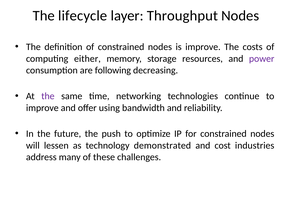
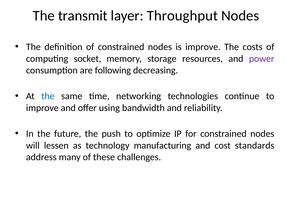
lifecycle: lifecycle -> transmit (83, 16)
either: either -> socket (87, 59)
the colour: purple -> blue (48, 96)
demonstrated: demonstrated -> manufacturing (162, 145)
industries: industries -> standards (255, 145)
